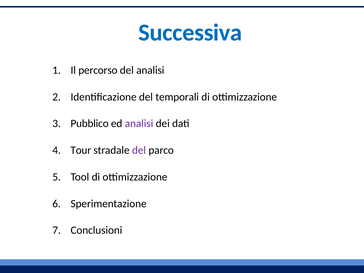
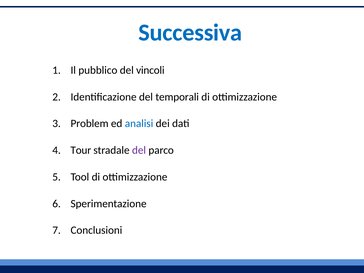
percorso: percorso -> pubblico (98, 70)
del analisi: analisi -> vincoli (150, 70)
Pubblico: Pubblico -> Problem (90, 124)
analisi colour: purple -> blue (139, 124)
